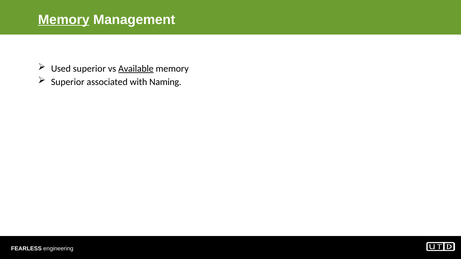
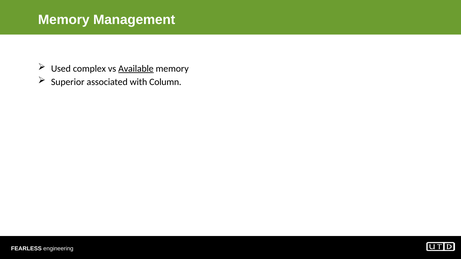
Memory underline: present -> none (64, 20)
Used superior: superior -> complex (89, 69)
Naming: Naming -> Column (165, 82)
